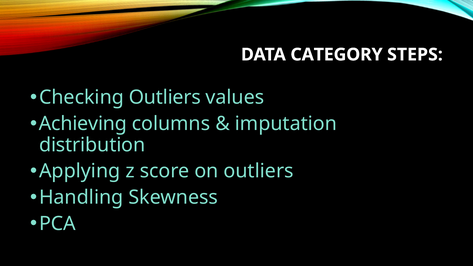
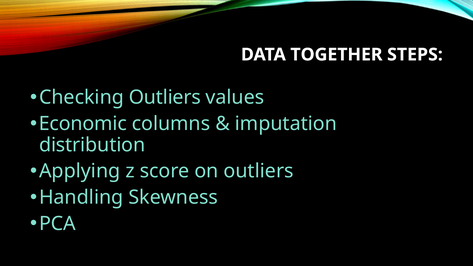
CATEGORY: CATEGORY -> TOGETHER (336, 55)
Achieving: Achieving -> Economic (83, 124)
